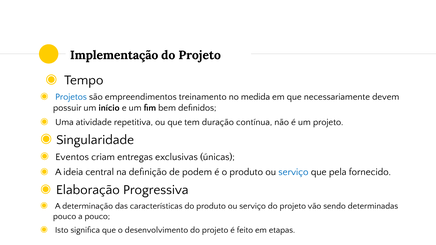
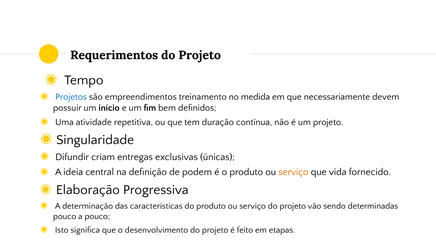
Implementação: Implementação -> Requerimentos (114, 55)
Eventos: Eventos -> Difundir (72, 157)
serviço colour: blue -> orange (293, 172)
pela: pela -> vida (338, 172)
